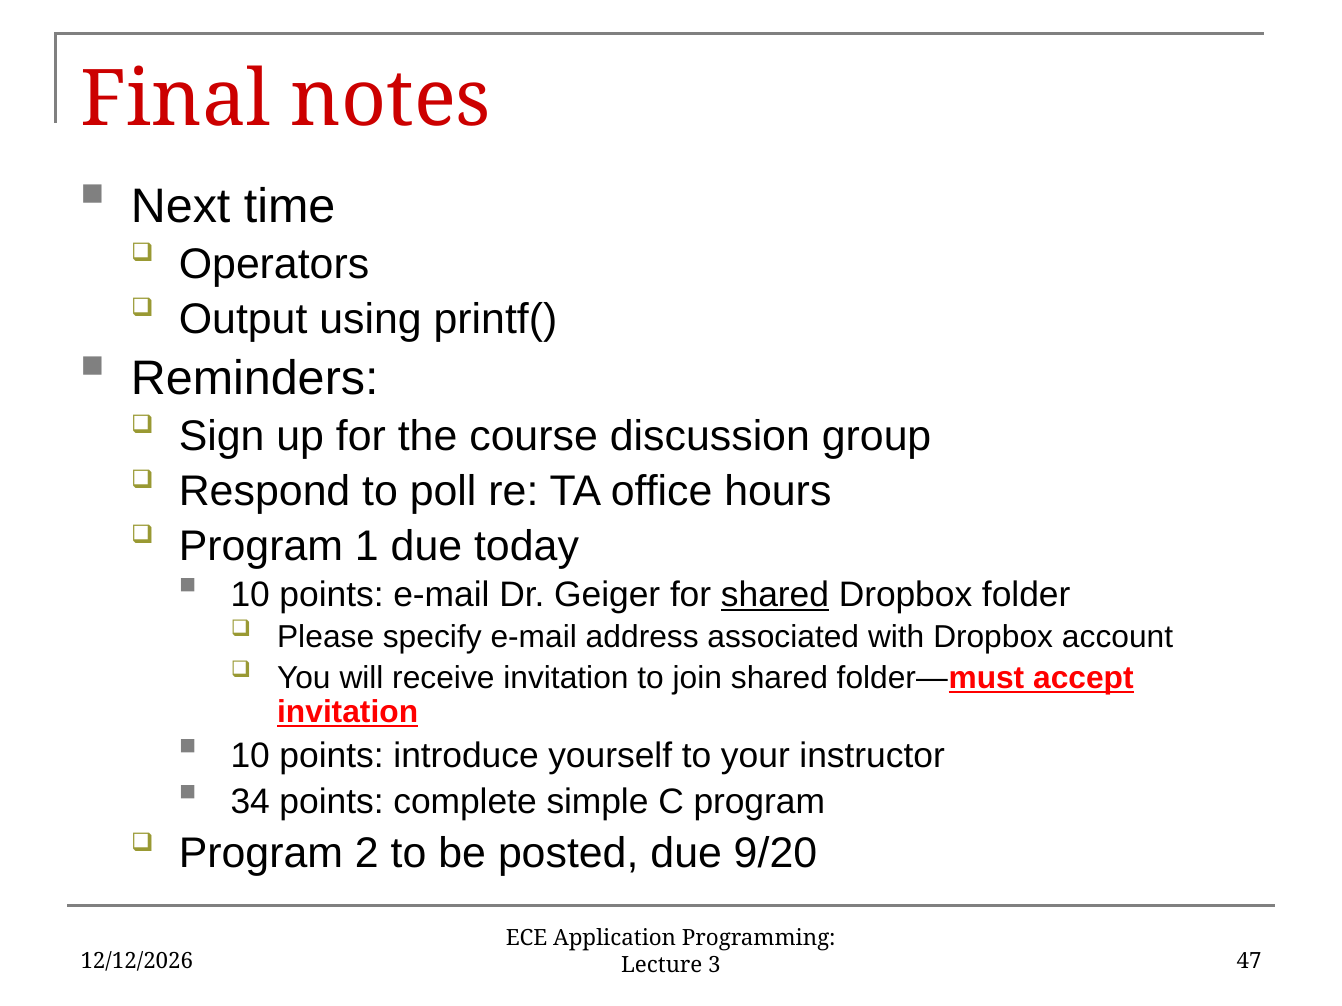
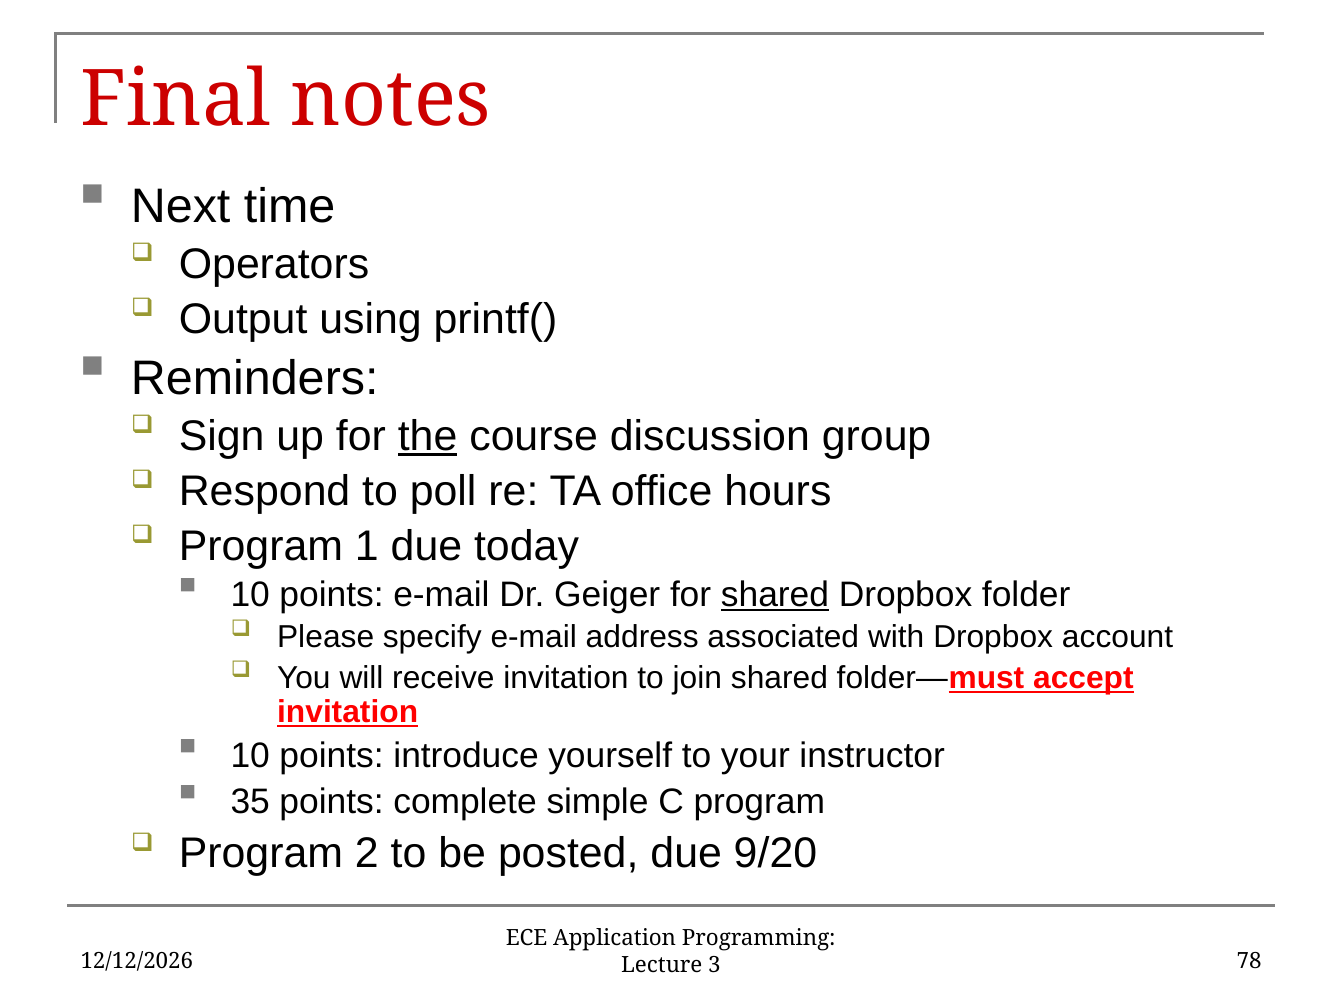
the underline: none -> present (428, 436)
34: 34 -> 35 (250, 802)
47: 47 -> 78 (1249, 961)
